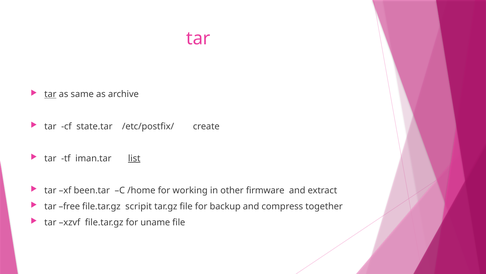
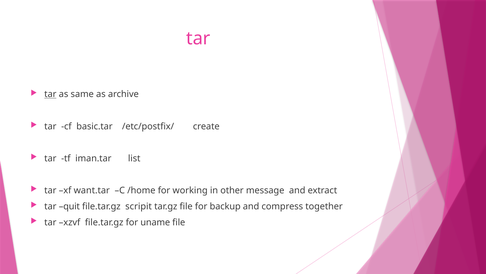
state.tar: state.tar -> basic.tar (94, 126)
list underline: present -> none (134, 158)
been.tar: been.tar -> want.tar (92, 190)
firmware: firmware -> message (265, 190)
free: free -> quit (69, 206)
